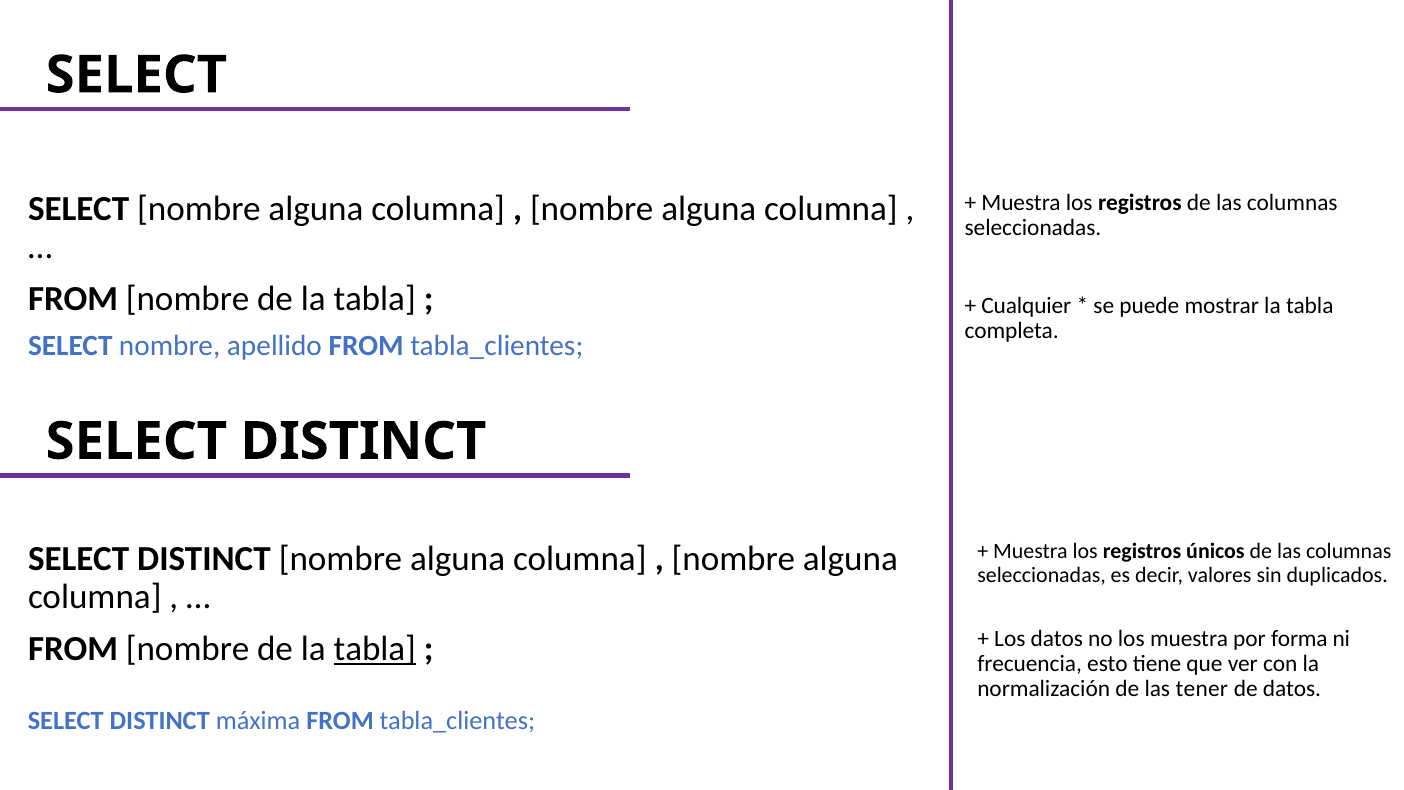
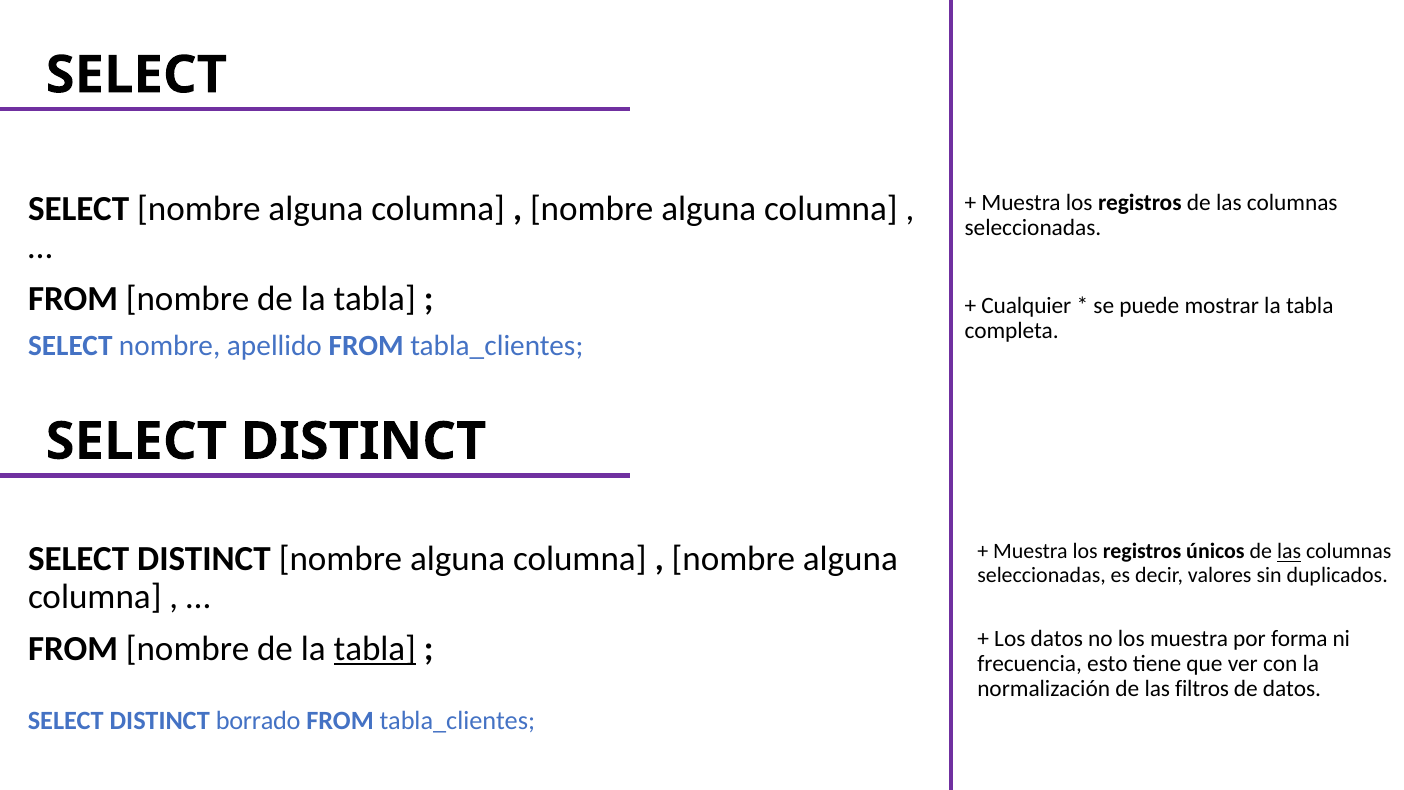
las underline: none -> present (1289, 552)
tener: tener -> filtros (1202, 689)
máxima: máxima -> borrado (258, 720)
